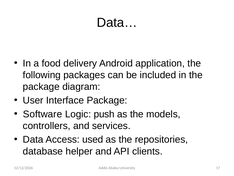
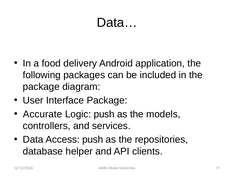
Software: Software -> Accurate (43, 114)
Access used: used -> push (93, 139)
